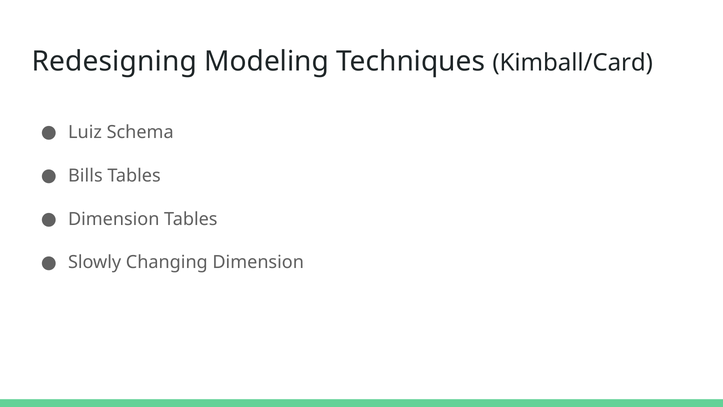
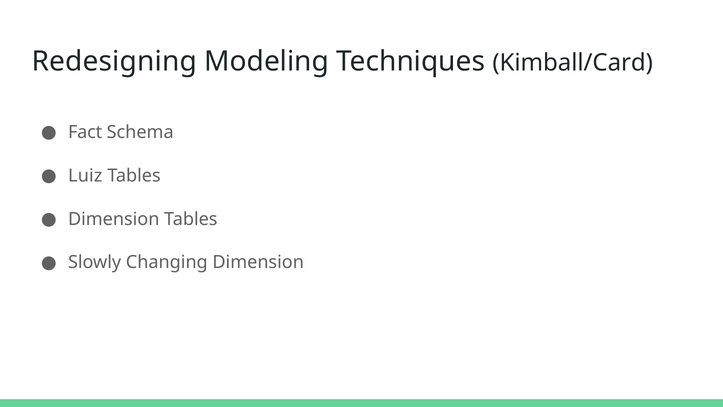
Luiz: Luiz -> Fact (85, 132)
Bills: Bills -> Luiz (85, 176)
